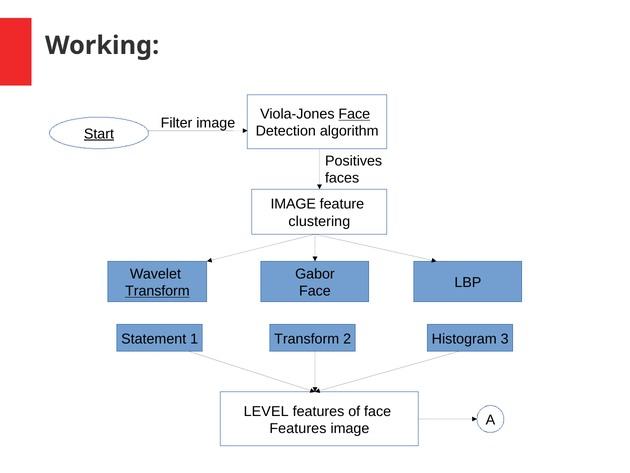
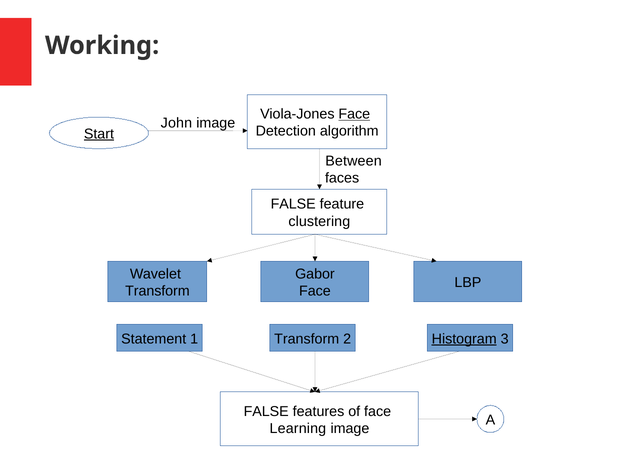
Filter: Filter -> John (176, 123)
Positives: Positives -> Between (354, 161)
IMAGE: IMAGE -> FALSE (293, 204)
Transform underline: present -> none (157, 291)
Histogram underline: none -> present (464, 338)
LEVEL: LEVEL -> FALSE (266, 411)
Features: Features -> Learning (298, 428)
